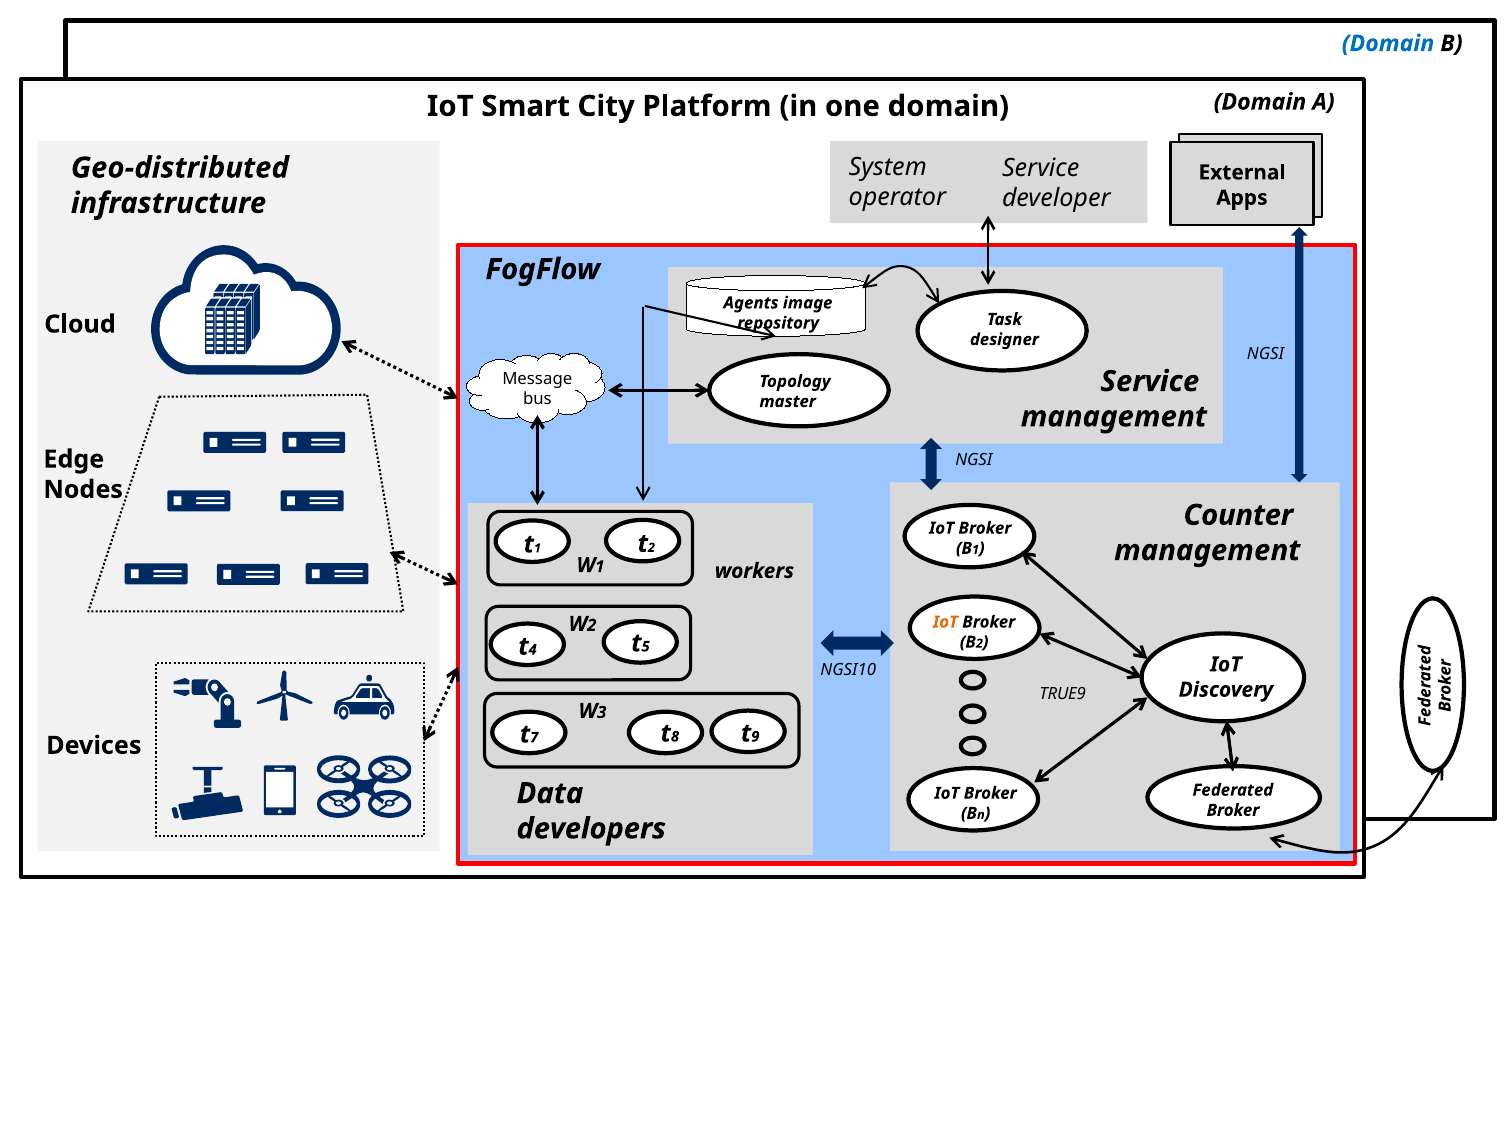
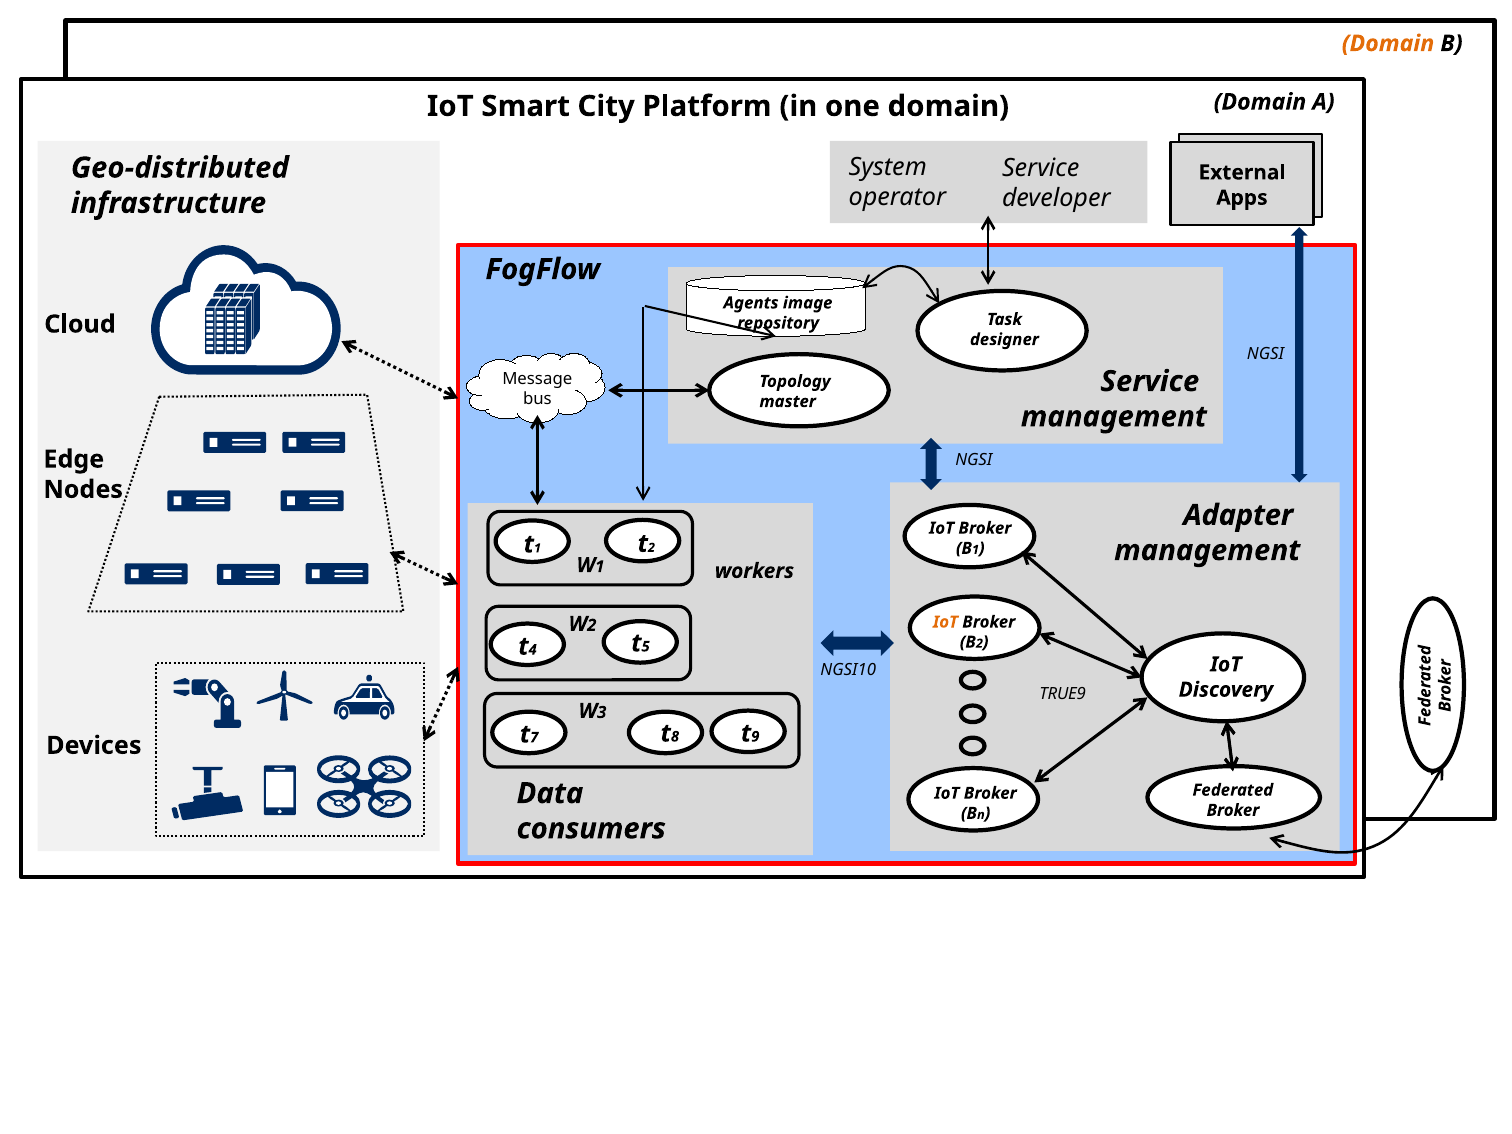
Domain colour: blue -> orange (1388, 44)
Counter: Counter -> Adapter (1238, 515)
developers: developers -> consumers (591, 829)
